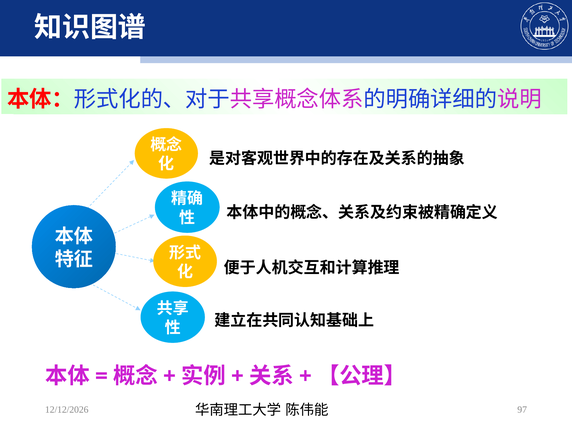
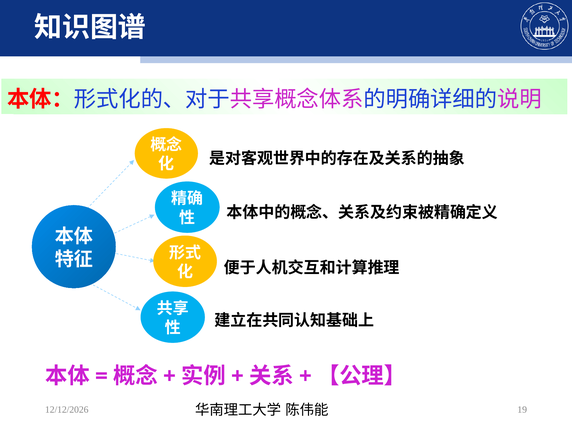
97: 97 -> 19 (522, 410)
